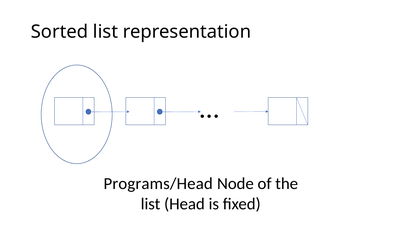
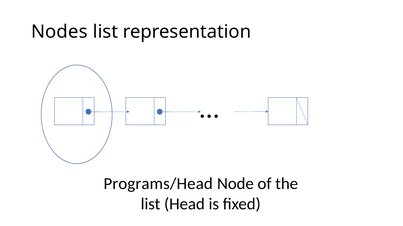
Sorted: Sorted -> Nodes (59, 32)
